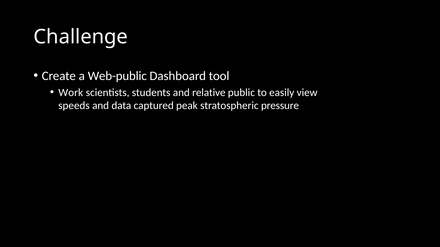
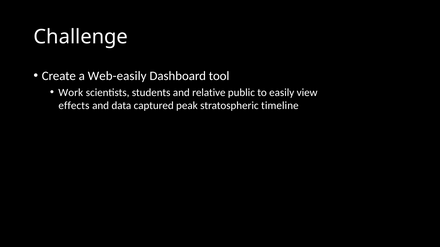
Web-public: Web-public -> Web-easily (117, 76)
speeds: speeds -> effects (74, 106)
pressure: pressure -> timeline (280, 106)
